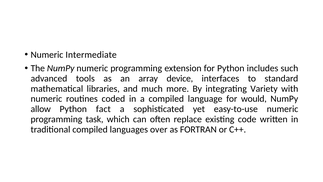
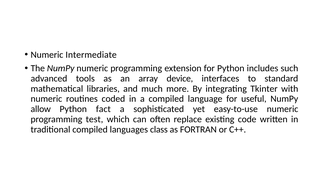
Variety: Variety -> Tkinter (264, 89)
would: would -> useful (254, 99)
task: task -> test (94, 119)
over: over -> class (159, 129)
